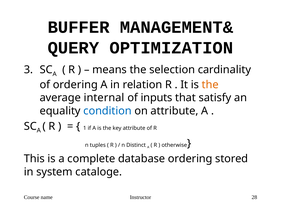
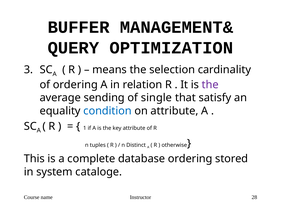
the colour: orange -> purple (210, 85)
internal: internal -> sending (104, 98)
inputs: inputs -> single (156, 98)
